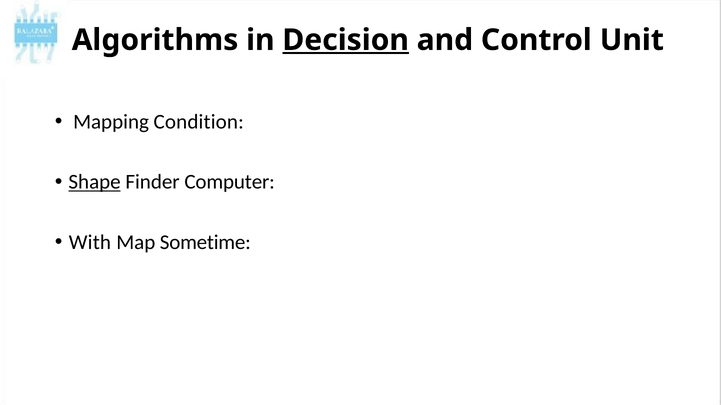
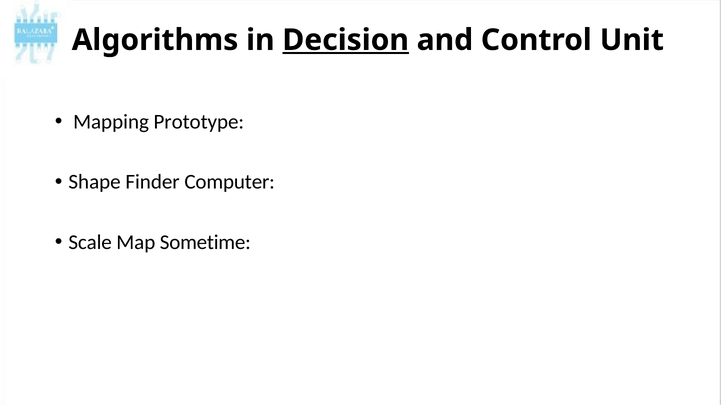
Condition: Condition -> Prototype (199, 122)
Shape underline: present -> none (95, 182)
With: With -> Scale (90, 243)
